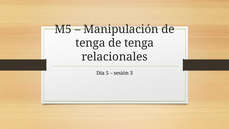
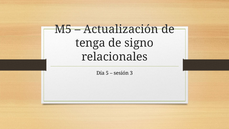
Manipulación: Manipulación -> Actualización (121, 29)
tenga: tenga -> signo (139, 43)
